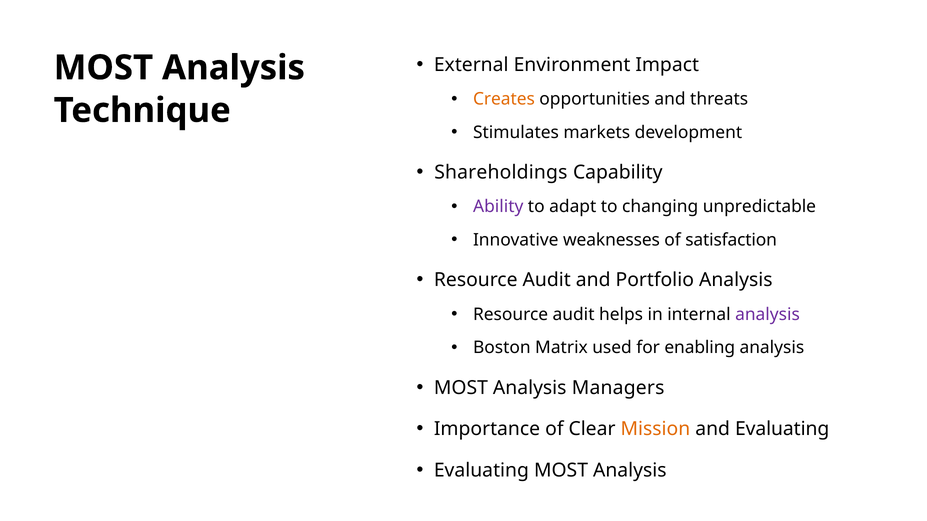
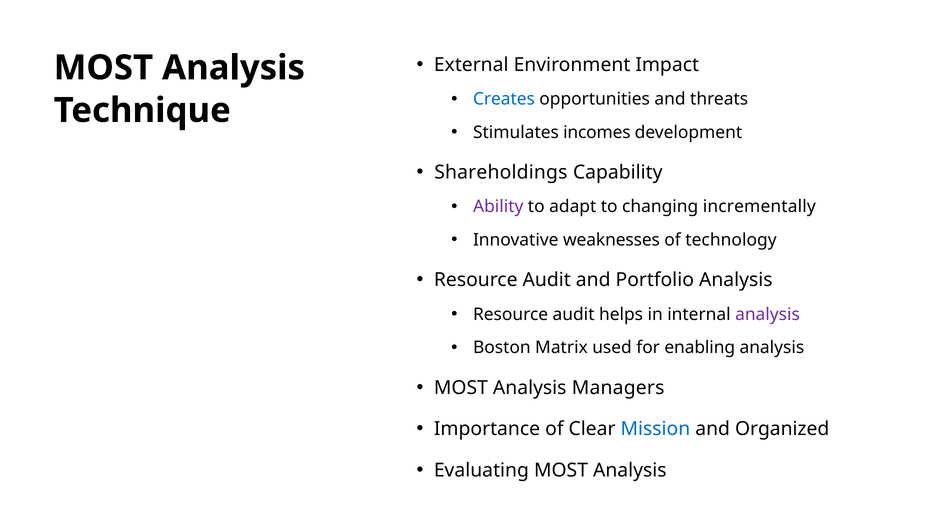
Creates colour: orange -> blue (504, 99)
markets: markets -> incomes (597, 132)
unpredictable: unpredictable -> incrementally (759, 207)
satisfaction: satisfaction -> technology (731, 240)
Mission colour: orange -> blue (655, 429)
and Evaluating: Evaluating -> Organized (782, 429)
